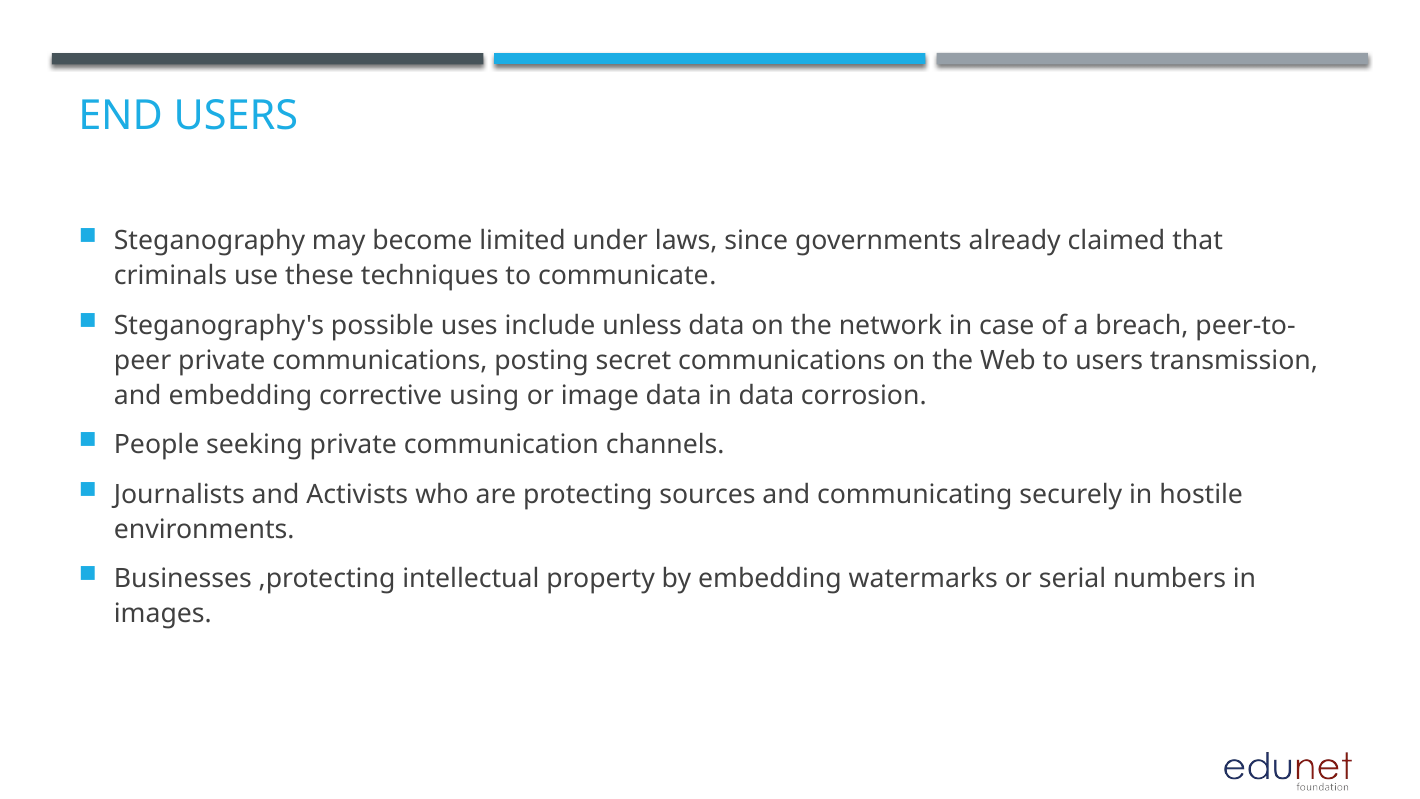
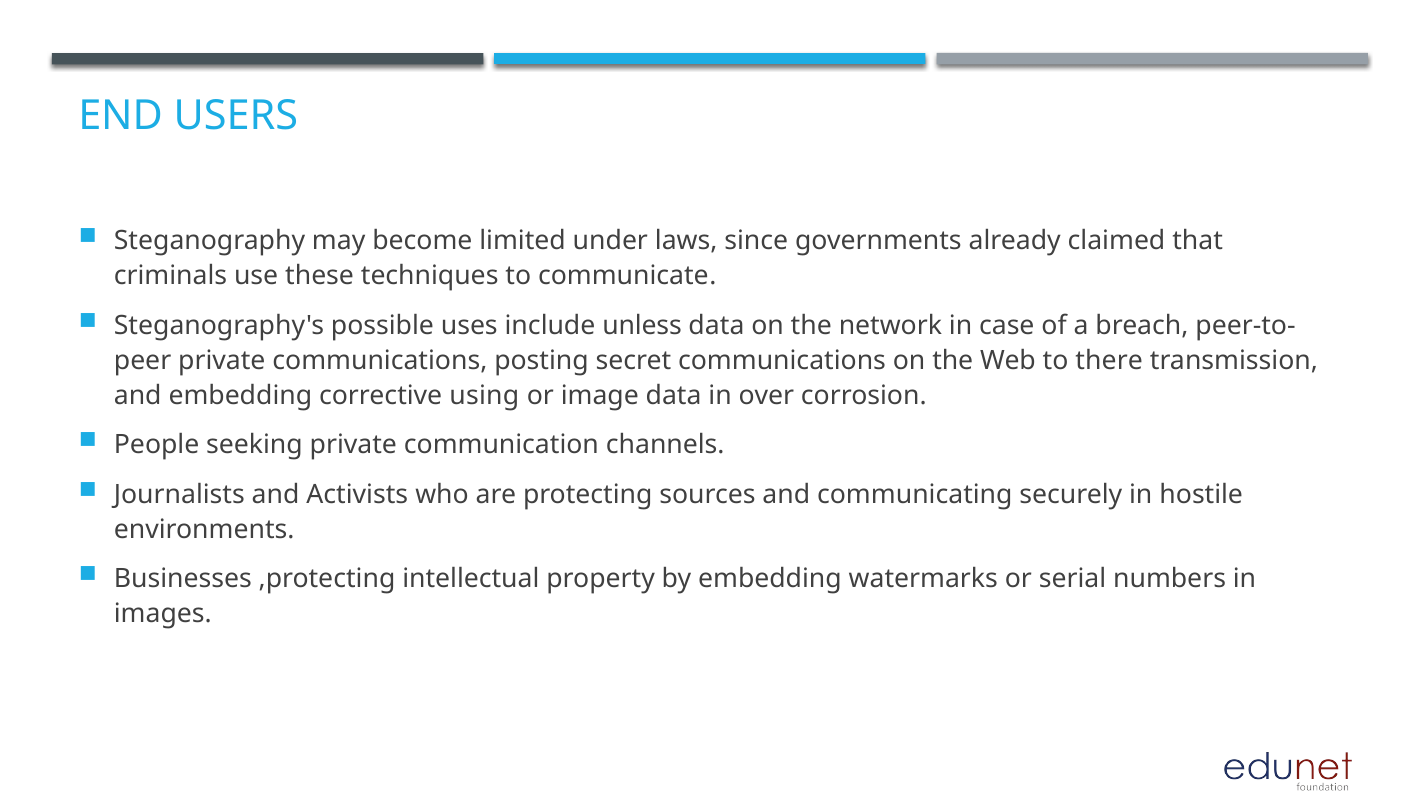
to users: users -> there (1109, 360)
in data: data -> over (766, 395)
